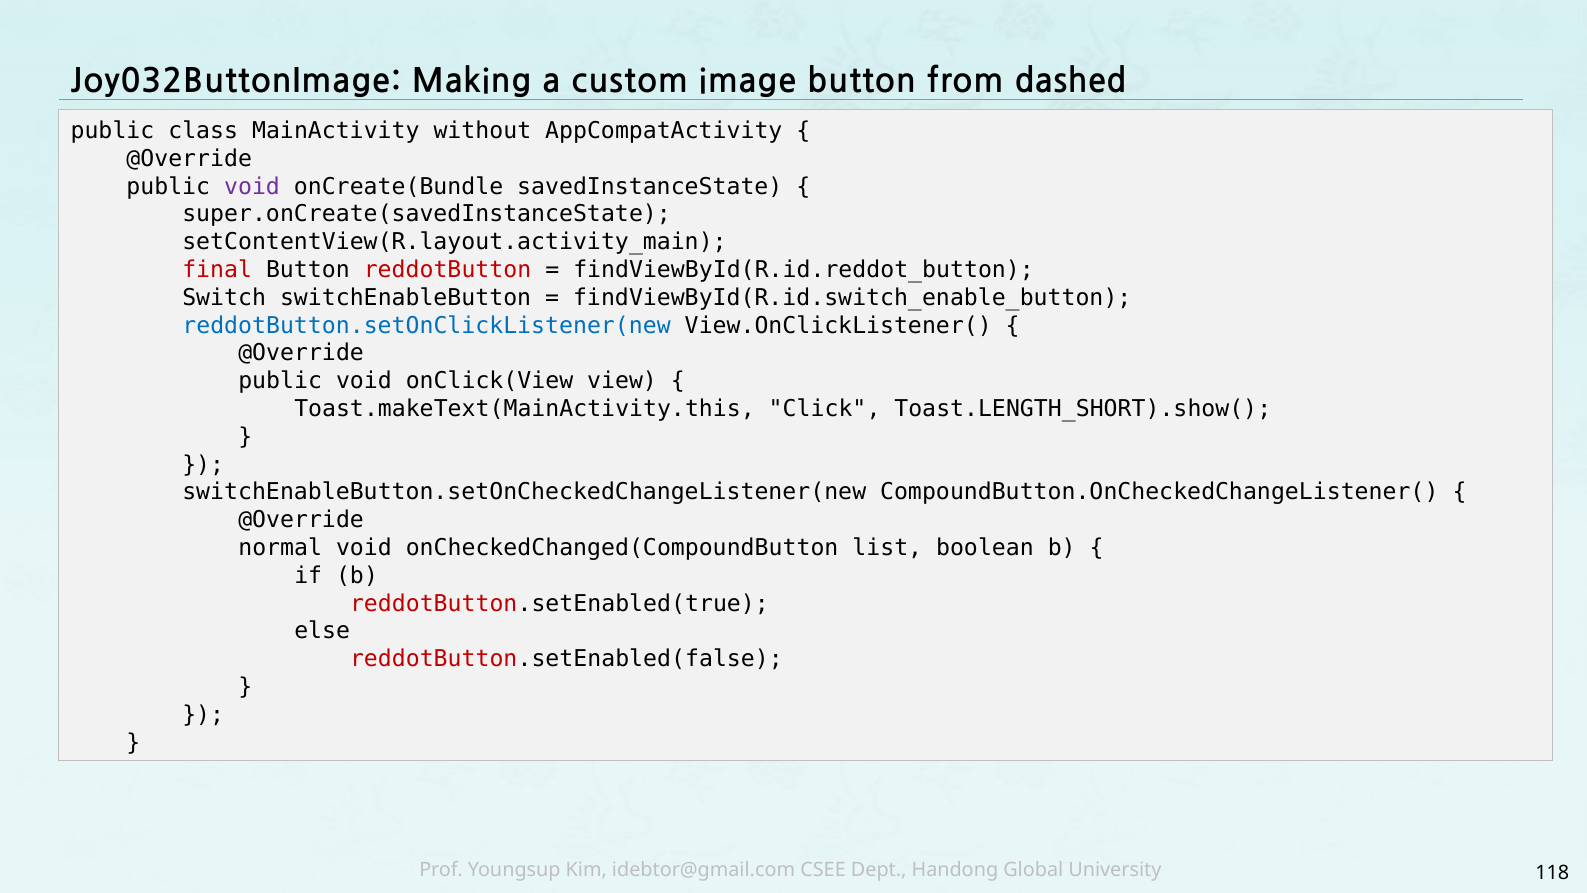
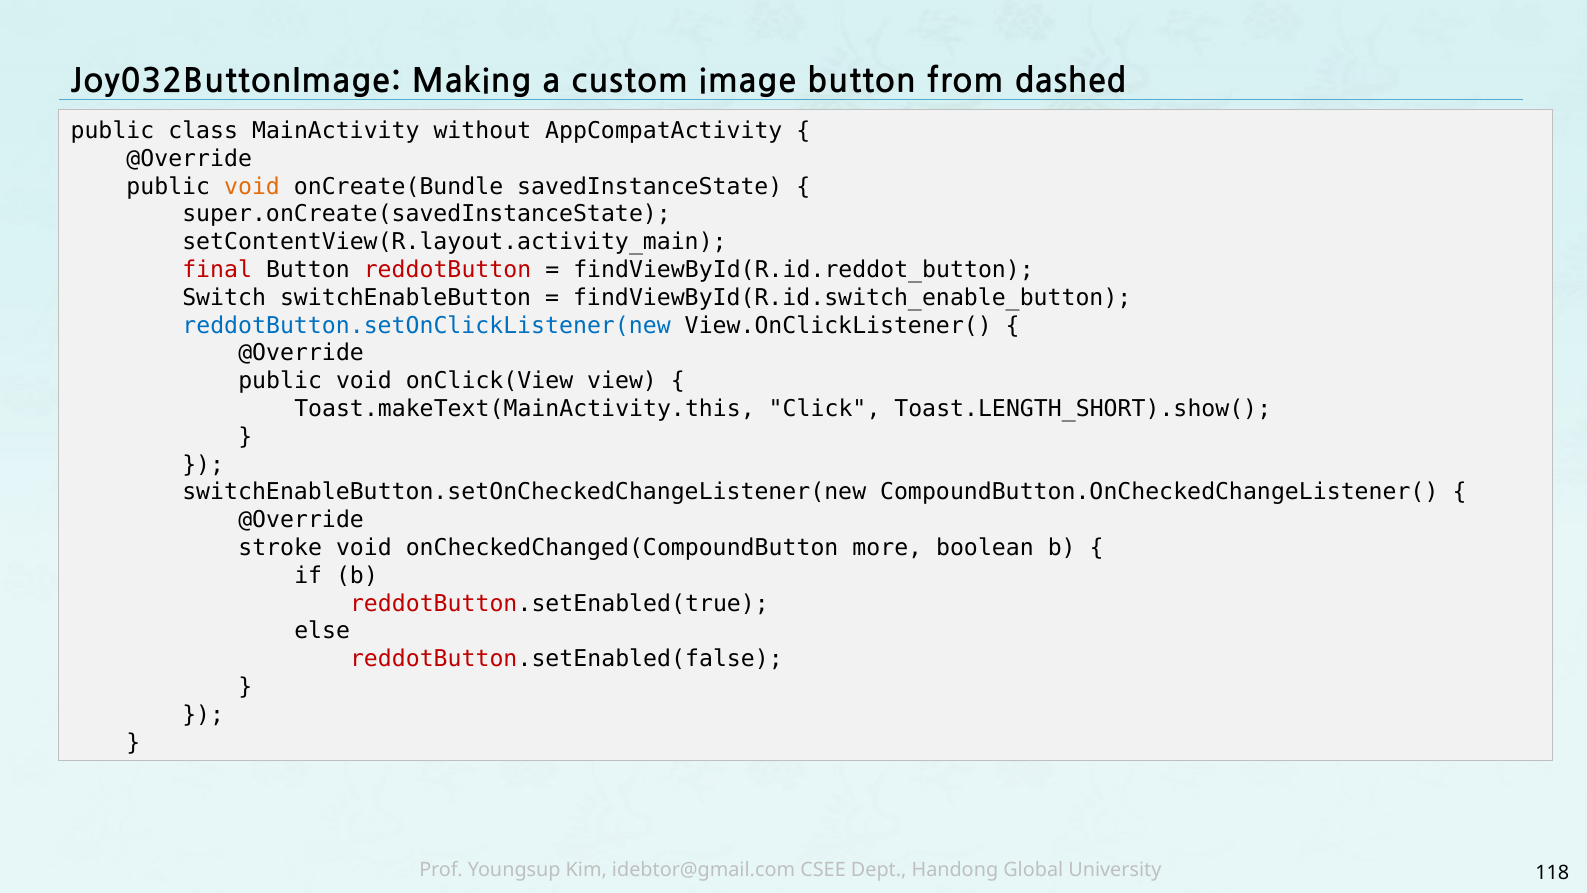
void colour: purple -> orange (252, 186)
normal: normal -> stroke (280, 548)
list: list -> more (887, 548)
